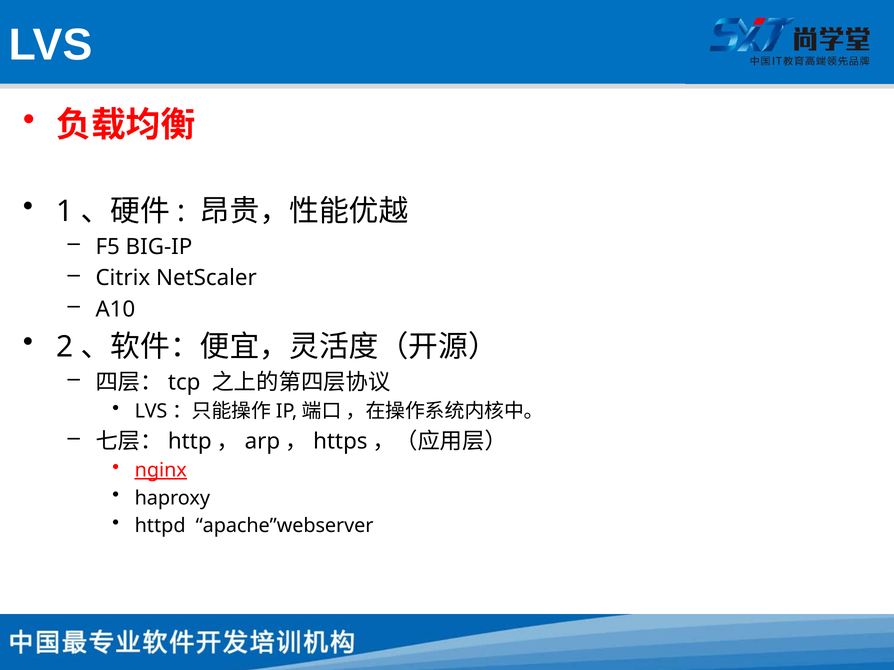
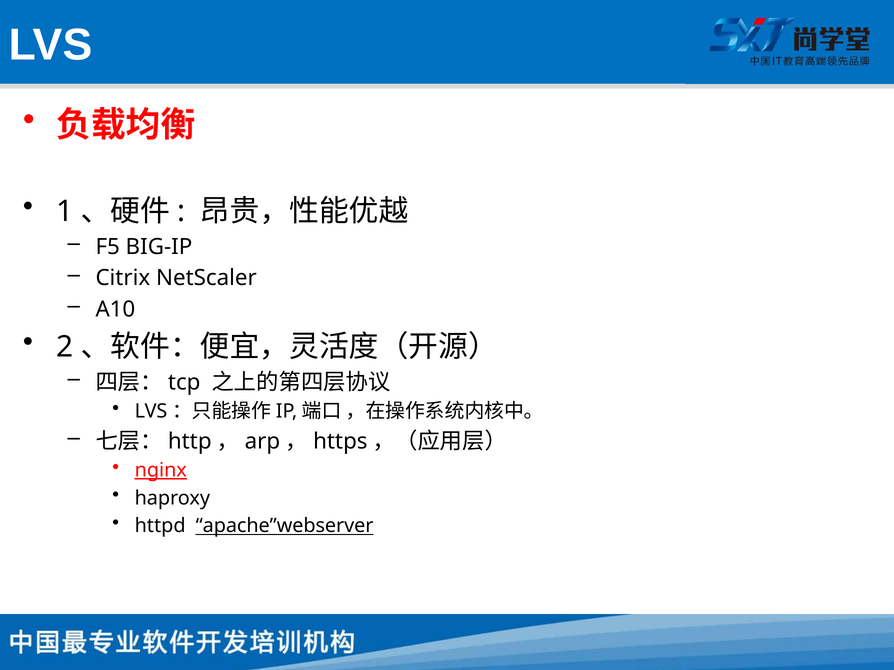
apache”webserver underline: none -> present (285, 526)
